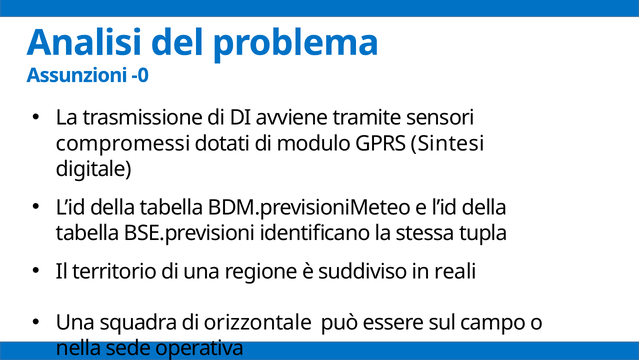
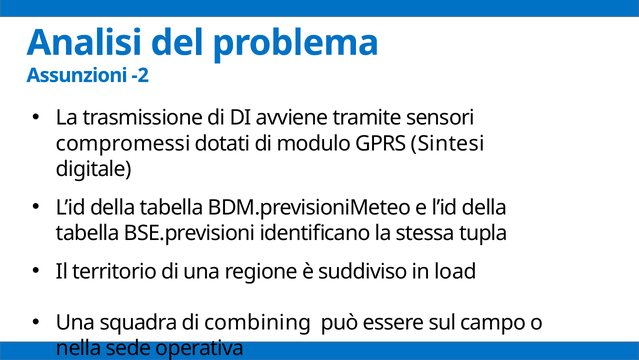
-0: -0 -> -2 (140, 75)
reali: reali -> load (456, 271)
orizzontale: orizzontale -> combining (258, 322)
